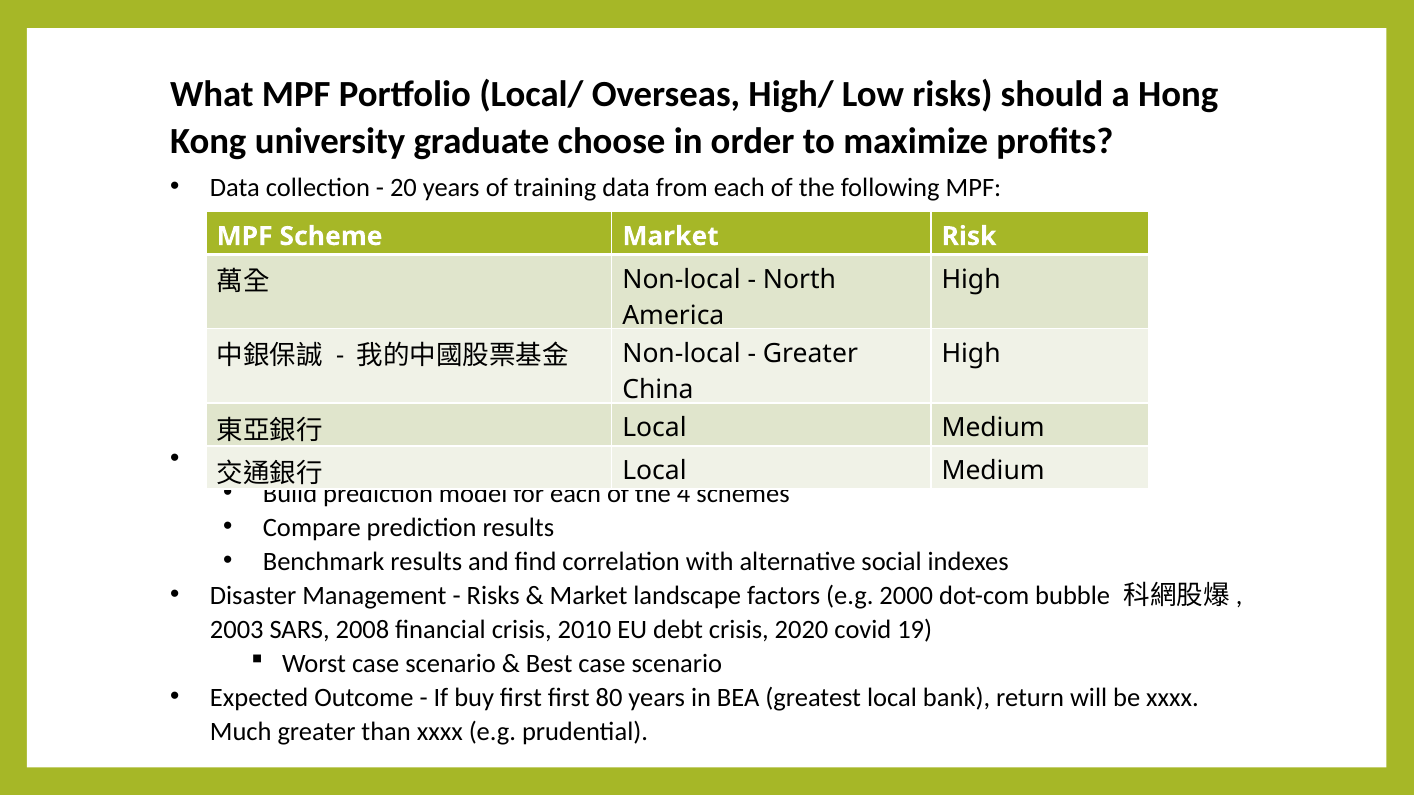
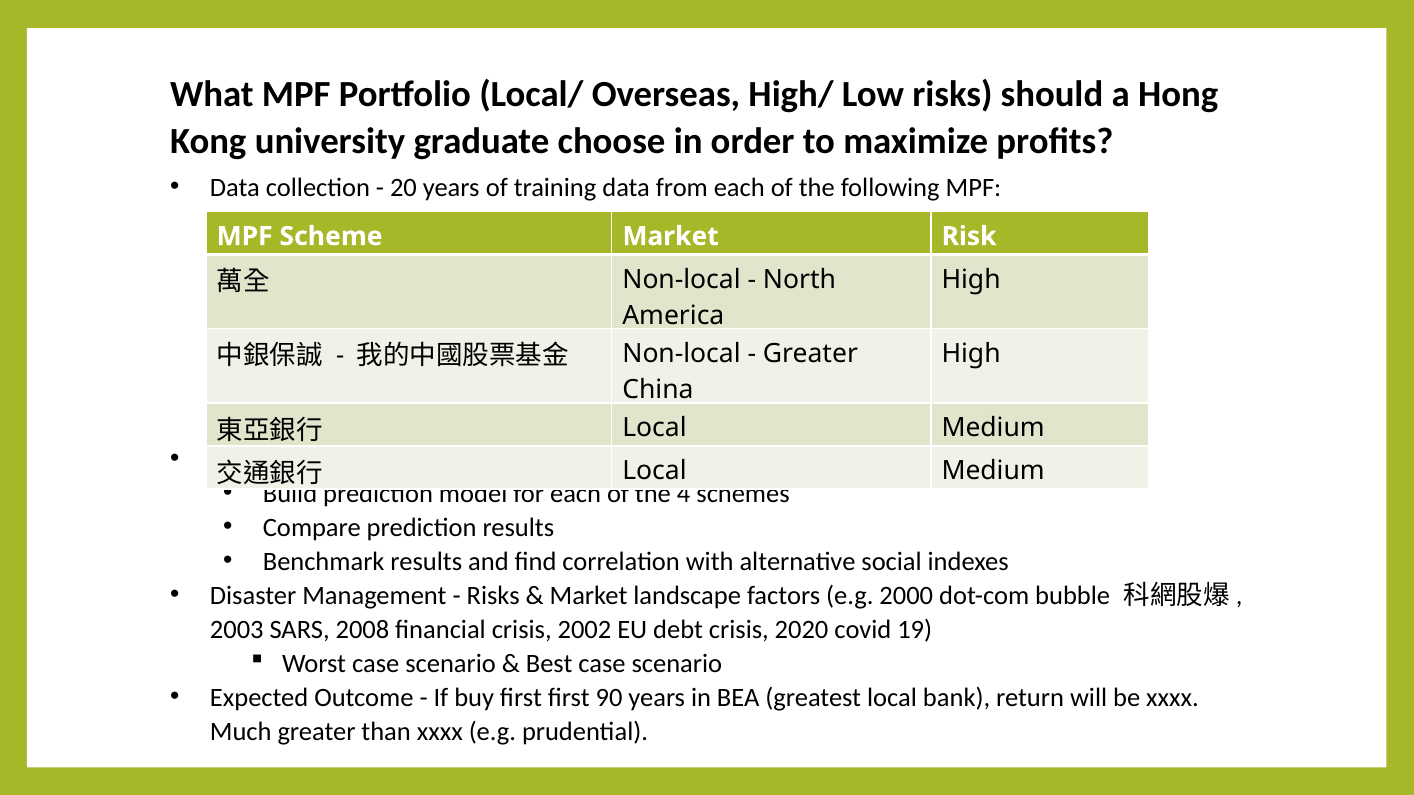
2010: 2010 -> 2002 (584, 630)
80: 80 -> 90 (609, 698)
